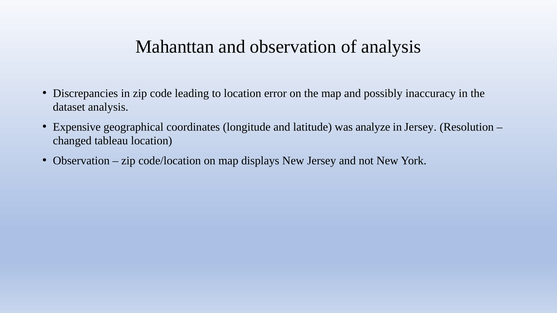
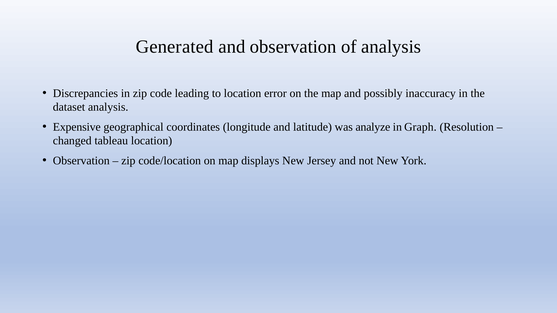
Mahanttan: Mahanttan -> Generated (175, 47)
in Jersey: Jersey -> Graph (420, 127)
